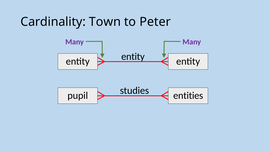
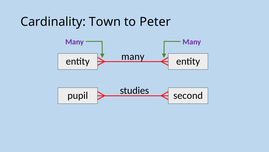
entity: entity -> many (133, 56)
entities: entities -> second (188, 95)
